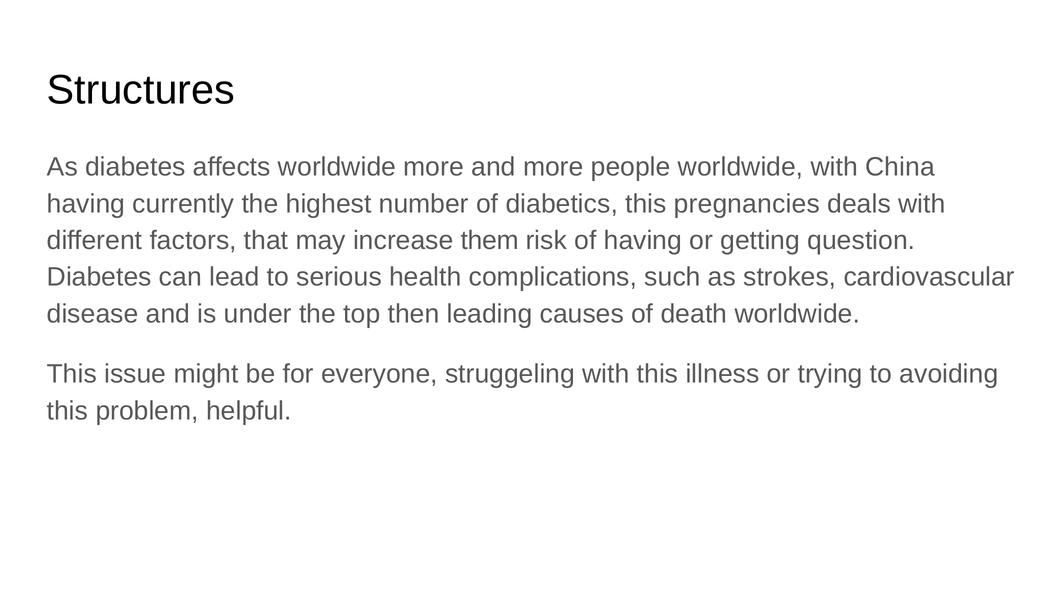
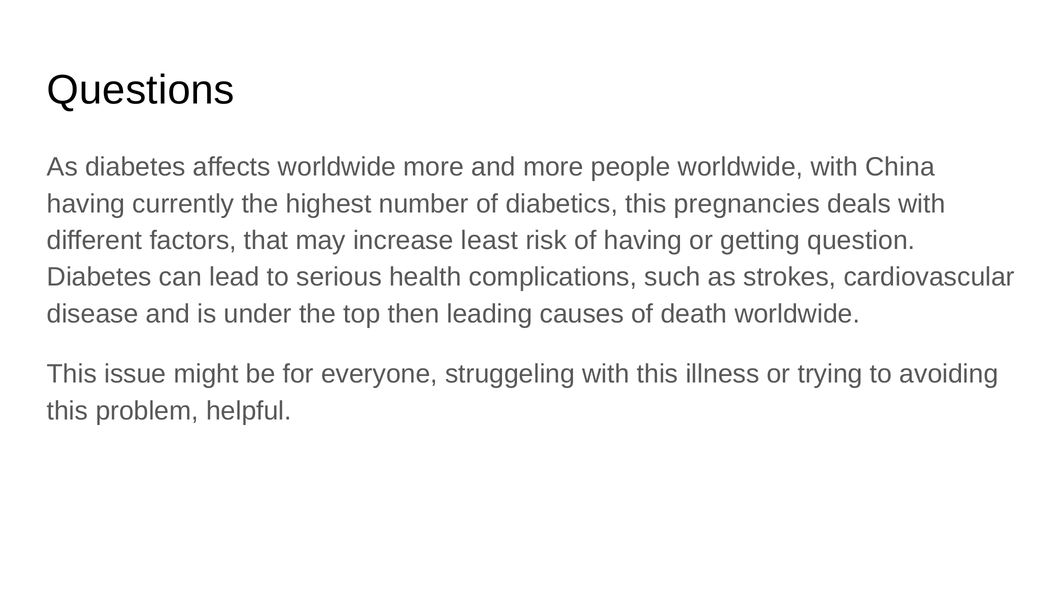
Structures: Structures -> Questions (141, 90)
them: them -> least (489, 240)
